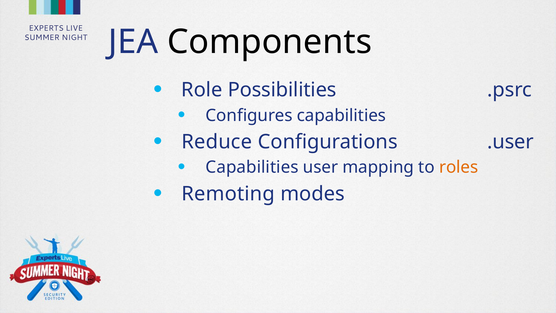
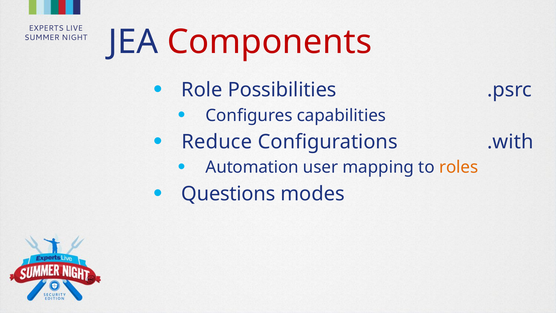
Components colour: black -> red (270, 42)
.user: .user -> .with (510, 142)
Capabilities: Capabilities -> Automation (252, 167)
Remoting: Remoting -> Questions (228, 194)
